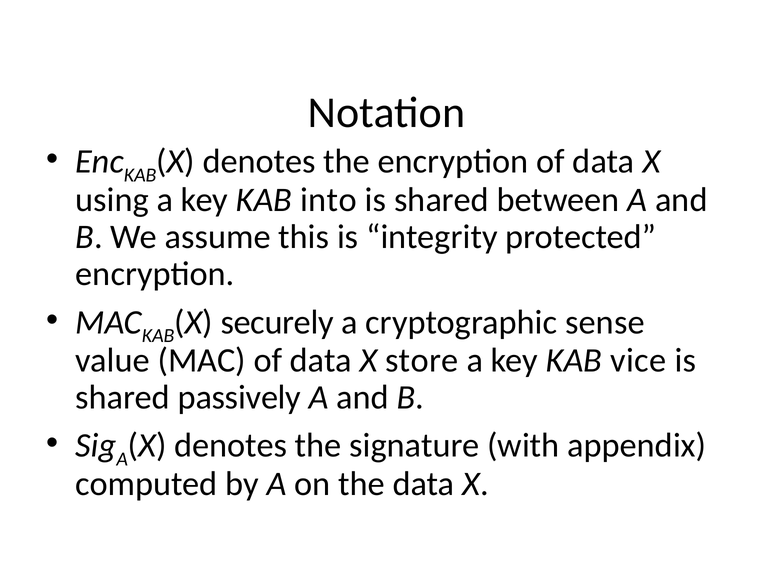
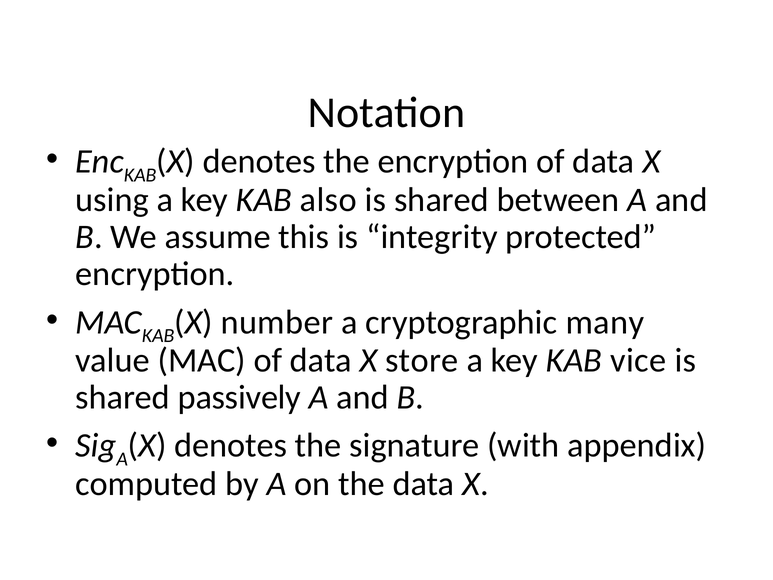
into: into -> also (328, 200)
securely: securely -> number (277, 322)
sense: sense -> many (605, 322)
